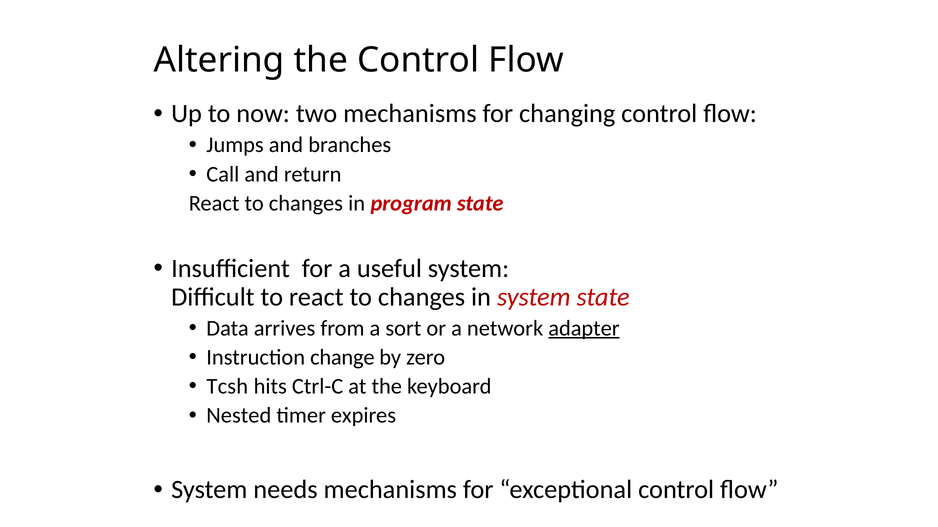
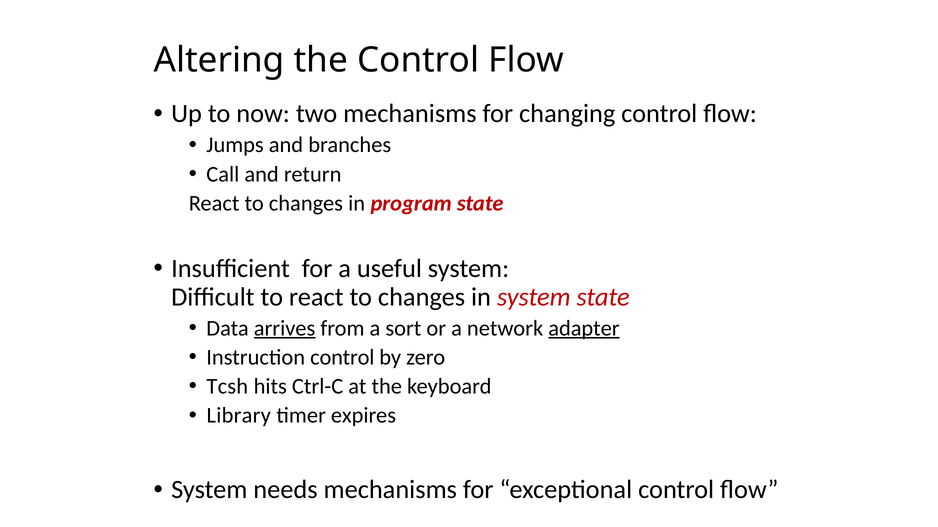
arrives underline: none -> present (285, 329)
Instruction change: change -> control (342, 358)
Nested: Nested -> Library (239, 416)
